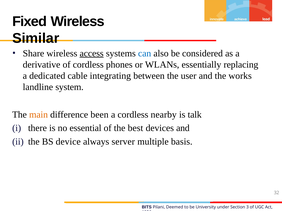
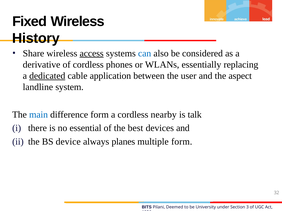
Similar: Similar -> History (36, 38)
dedicated underline: none -> present (47, 76)
integrating: integrating -> application (110, 76)
works: works -> aspect (240, 76)
main colour: orange -> blue (39, 115)
difference been: been -> form (100, 115)
server: server -> planes (123, 142)
multiple basis: basis -> form (182, 142)
